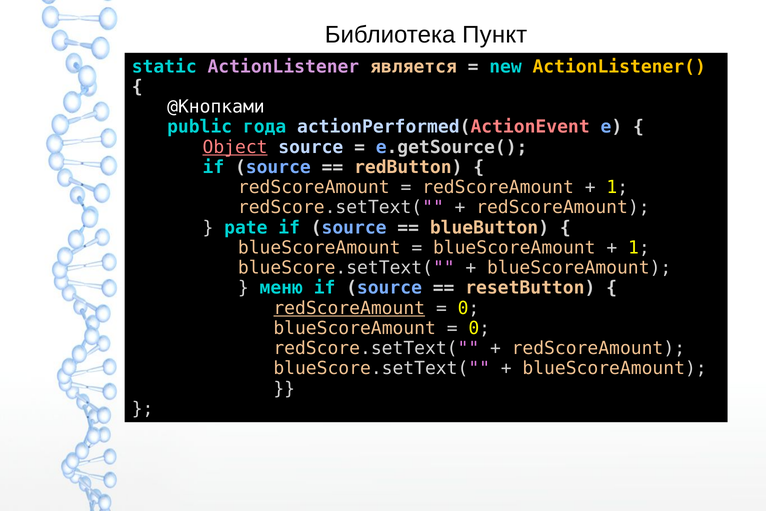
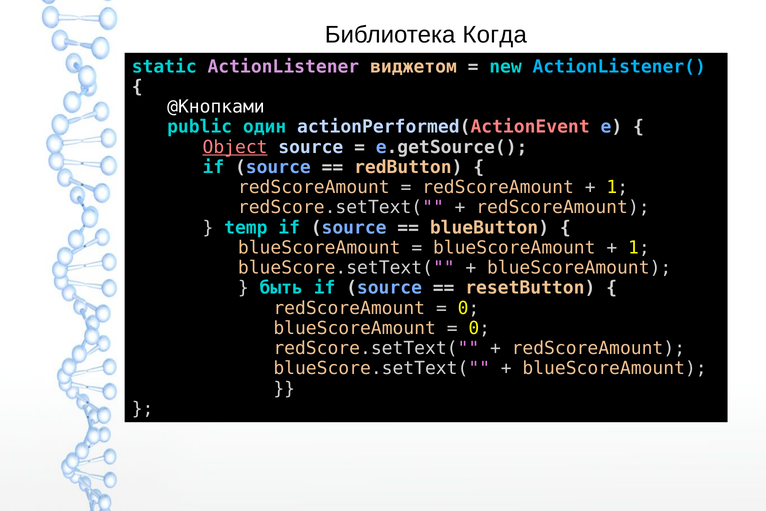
Пункт: Пункт -> Когда (495, 35)
является: является -> виджетом (414, 67)
ActionListener( colour: yellow -> light blue (619, 67)
года: года -> один (265, 127)
pate: pate -> temp (246, 227)
меню: меню -> быть (281, 288)
redScoreAmount underline: present -> none (349, 308)
